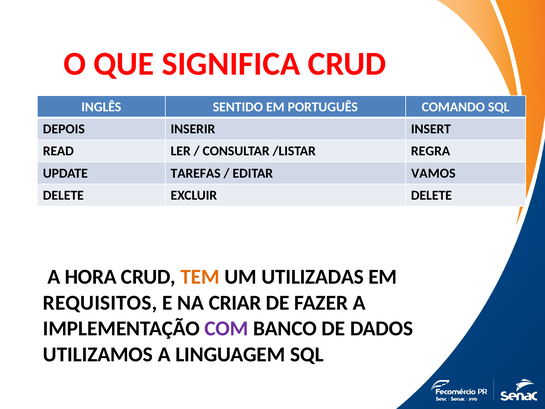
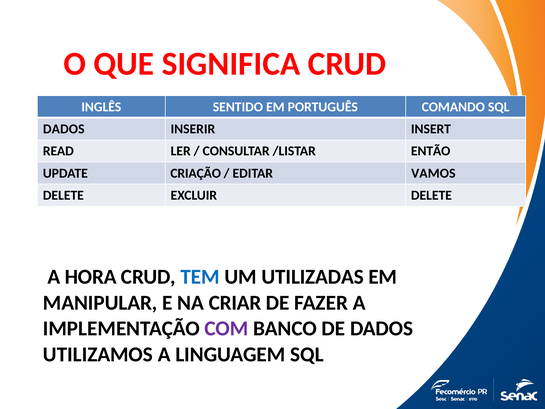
DEPOIS: DEPOIS -> DADOS (64, 129)
REGRA: REGRA -> ENTÃO (431, 151)
TAREFAS: TAREFAS -> CRIAÇÃO (196, 173)
TEM colour: orange -> blue (200, 277)
REQUISITOS: REQUISITOS -> MANIPULAR (100, 303)
